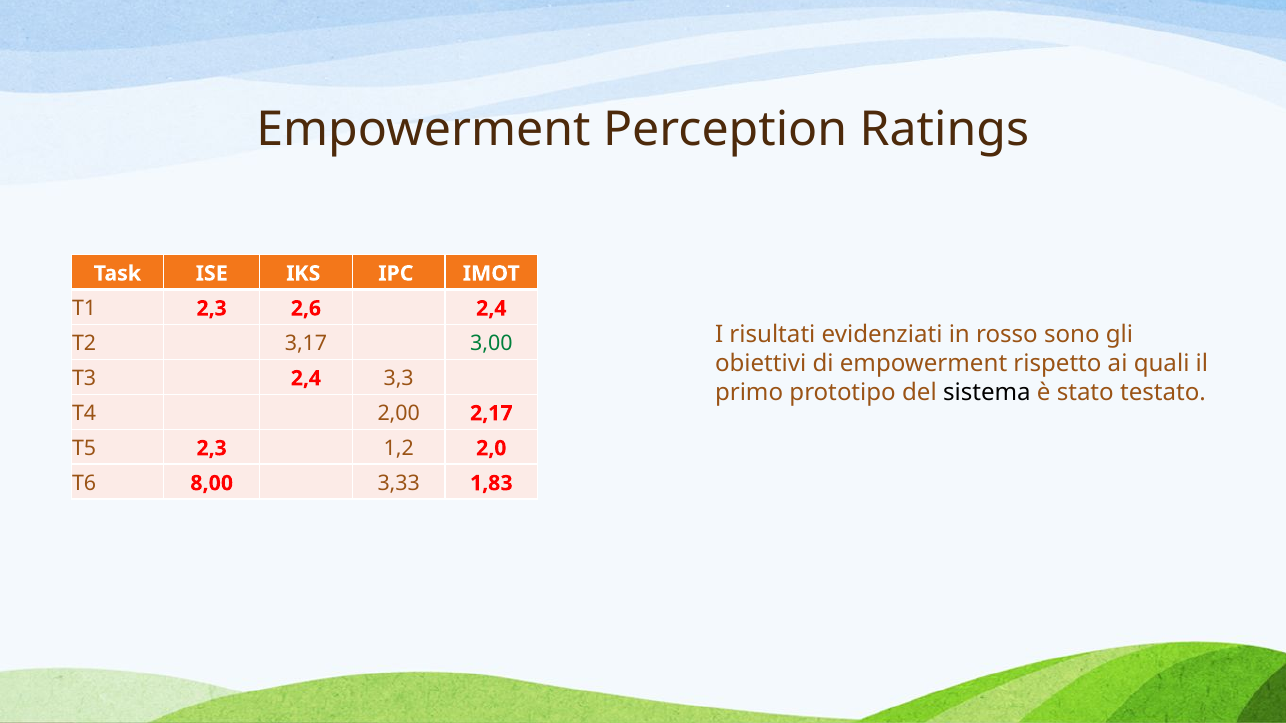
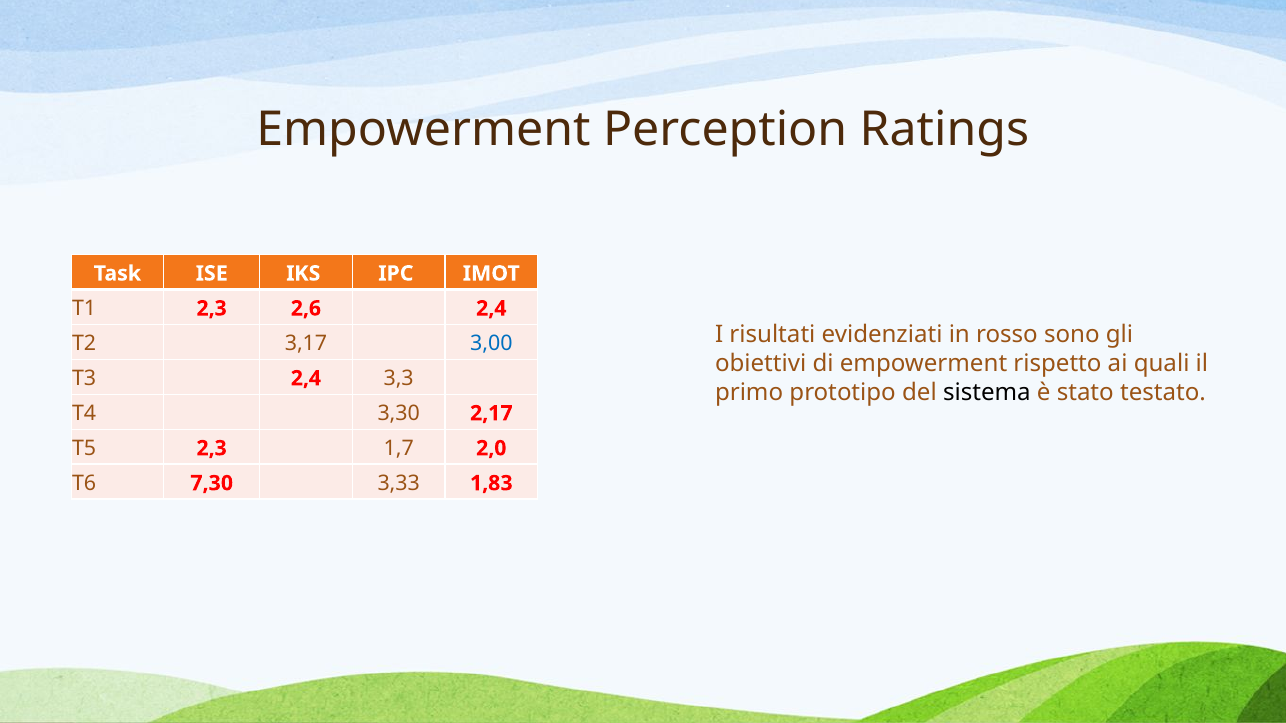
3,00 colour: green -> blue (491, 344)
2,00: 2,00 -> 3,30 (399, 414)
1,2: 1,2 -> 1,7 (399, 448)
8,00: 8,00 -> 7,30 (212, 483)
